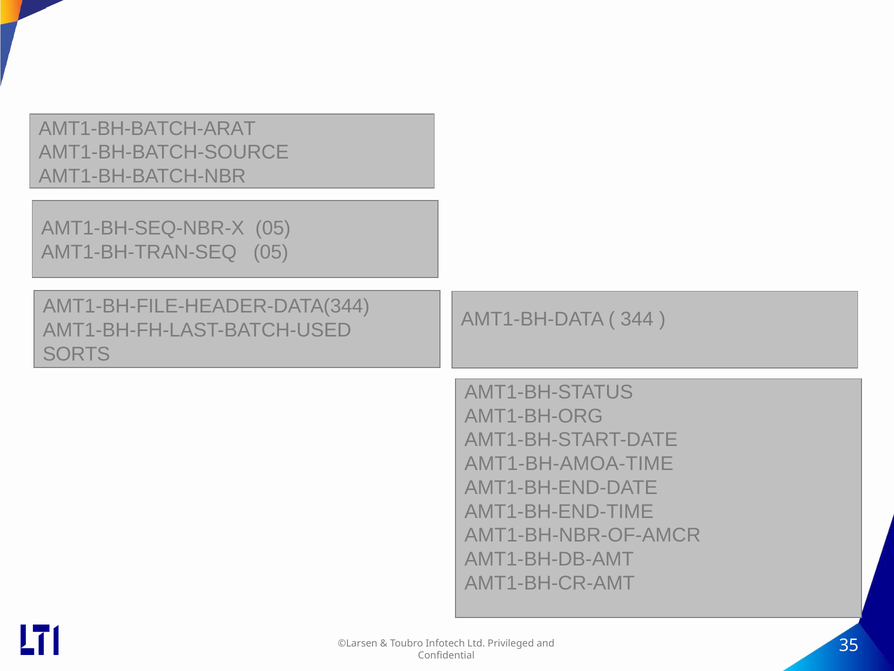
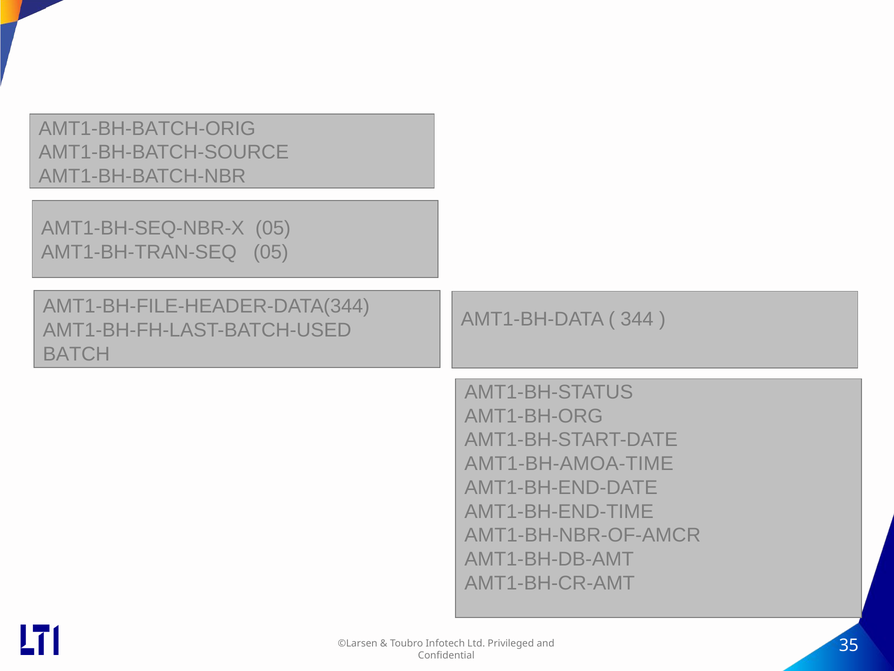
AMT1-BH-BATCH-ARAT: AMT1-BH-BATCH-ARAT -> AMT1-BH-BATCH-ORIG (147, 128)
SORTS: SORTS -> BATCH (76, 354)
